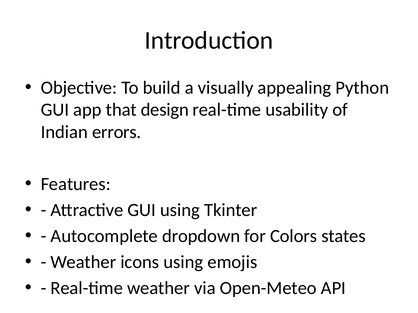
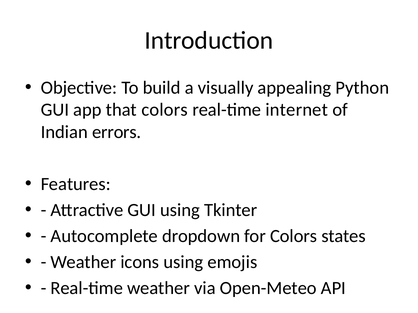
that design: design -> colors (165, 110)
usability: usability -> internet (297, 110)
